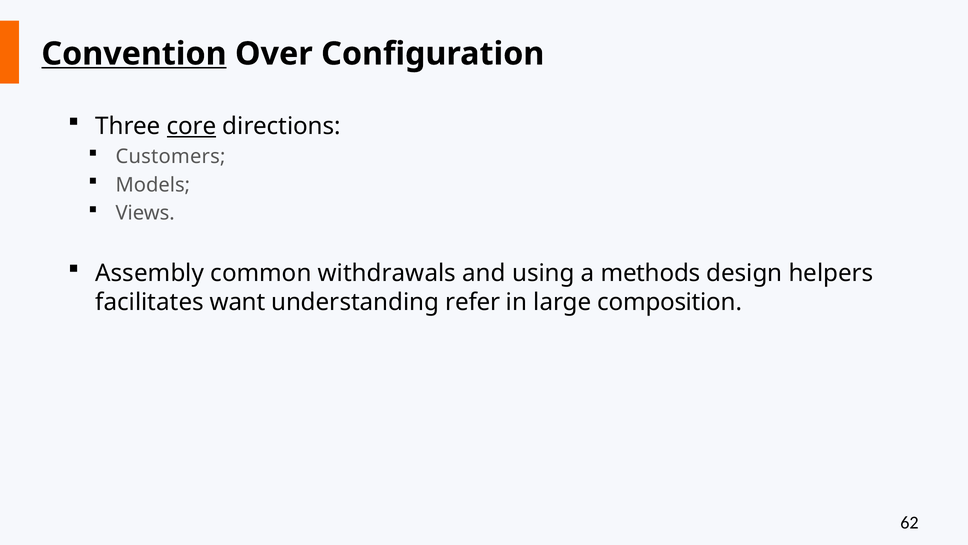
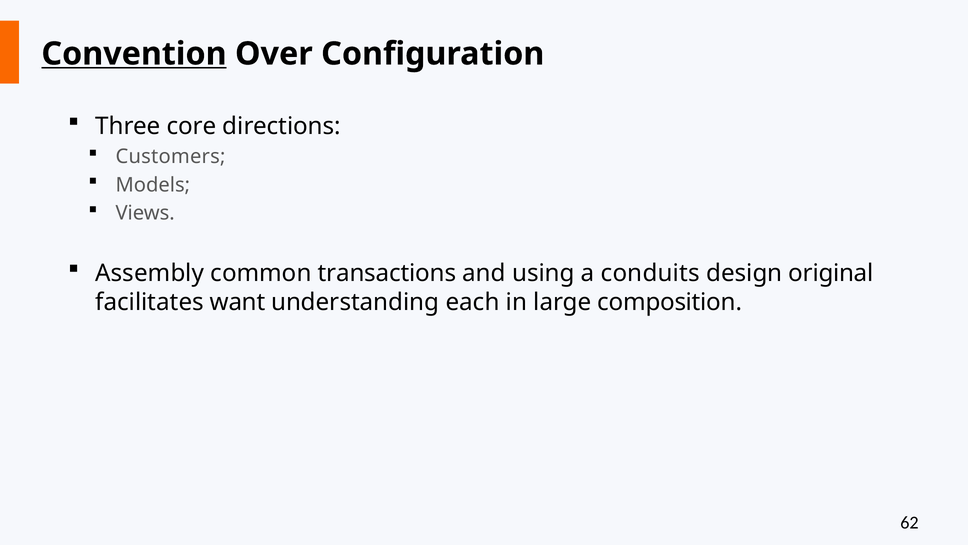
core underline: present -> none (192, 126)
withdrawals: withdrawals -> transactions (387, 273)
methods: methods -> conduits (650, 273)
helpers: helpers -> original (831, 273)
refer: refer -> each (473, 302)
